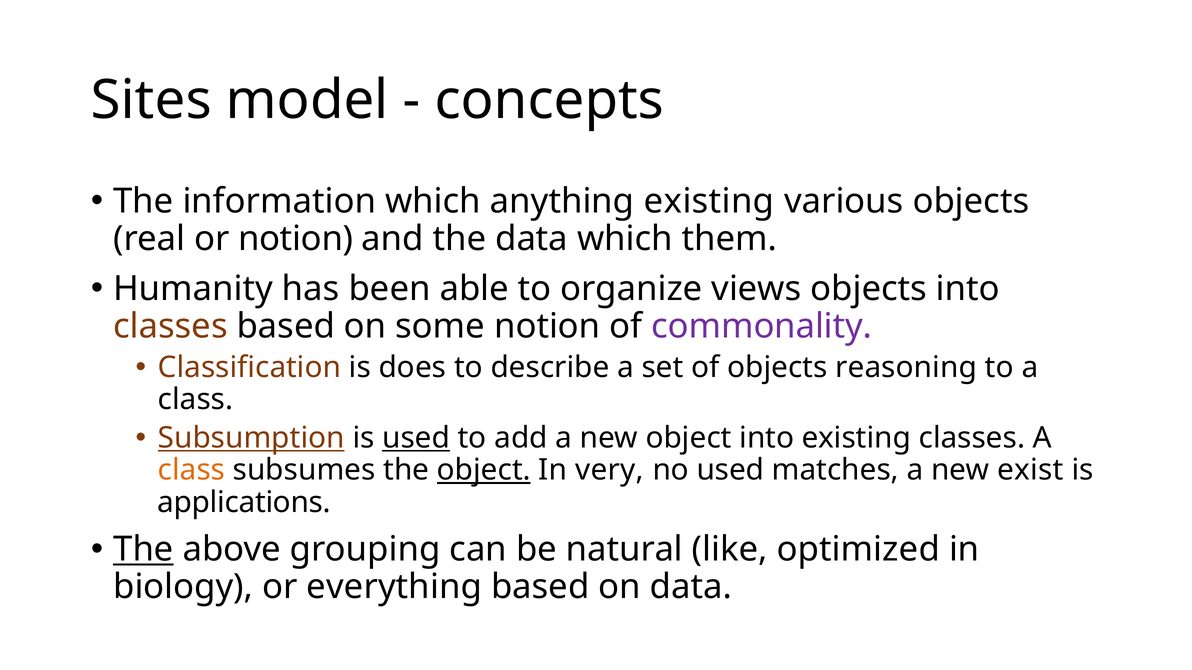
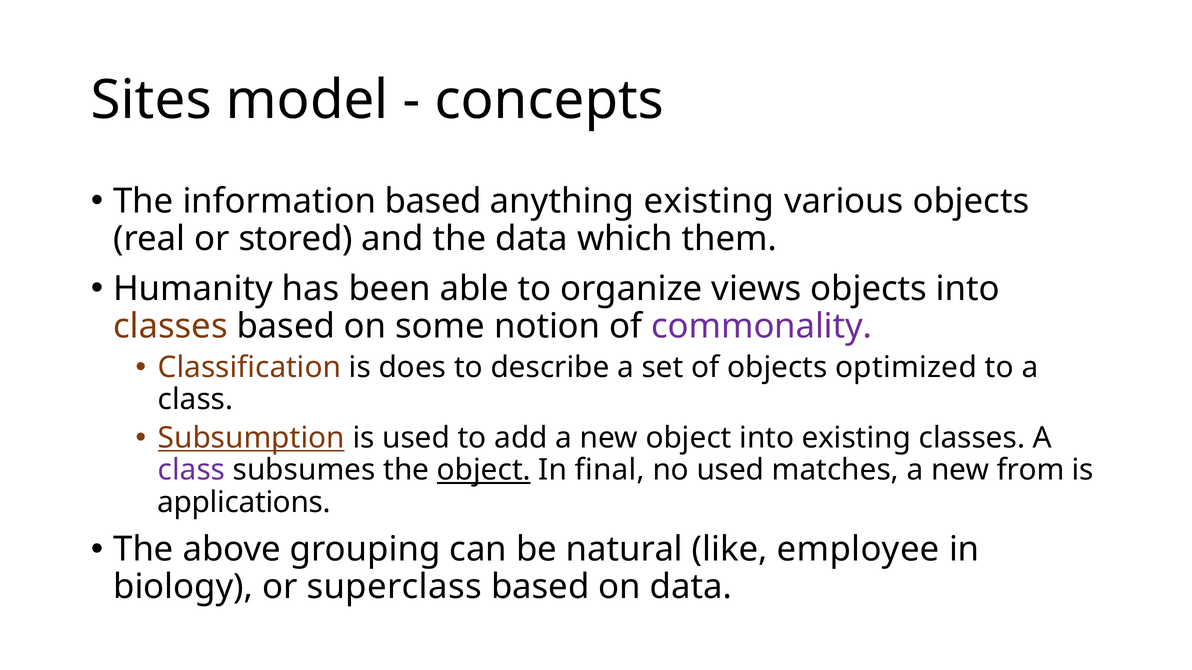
information which: which -> based (433, 202)
or notion: notion -> stored (296, 239)
reasoning: reasoning -> optimized (906, 368)
used underline: present -> none (416, 438)
class colour: orange -> purple (192, 470)
very: very -> final (610, 470)
exist: exist -> from (1031, 470)
The underline: present -> none (143, 550)
optimized: optimized -> employee (858, 550)
everything: everything -> superclass (394, 587)
